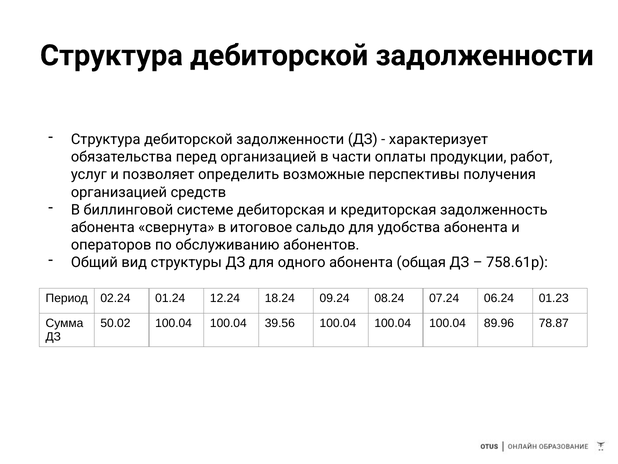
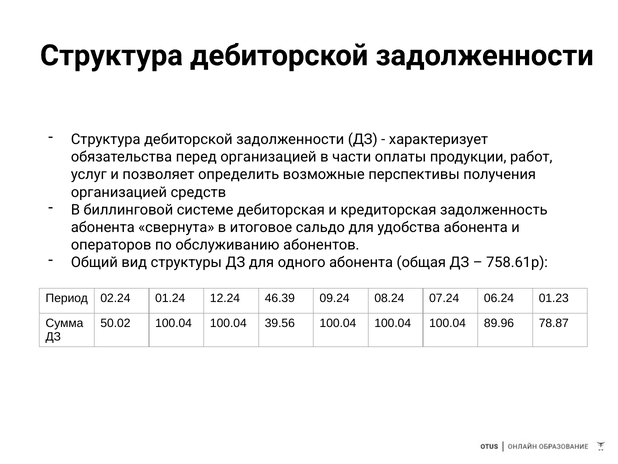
18.24: 18.24 -> 46.39 (280, 298)
